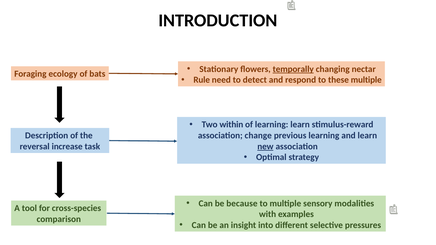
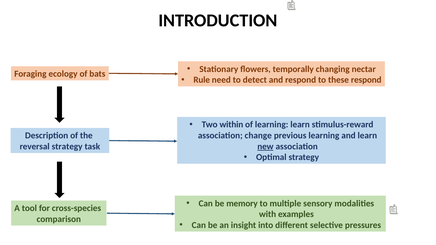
temporally underline: present -> none (293, 69)
these multiple: multiple -> respond (366, 80)
reversal increase: increase -> strategy (67, 147)
because: because -> memory (242, 204)
